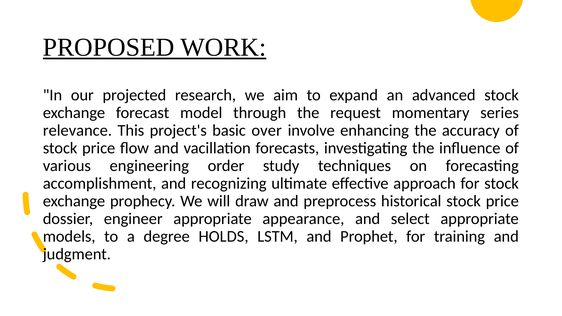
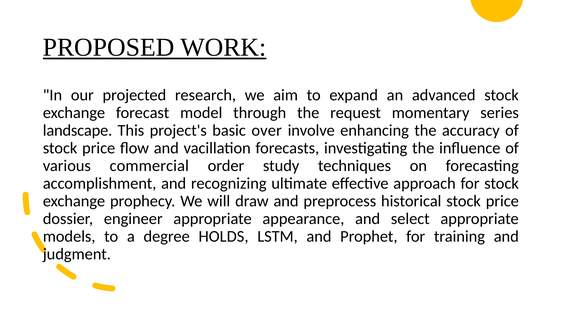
relevance: relevance -> landscape (78, 130)
engineering: engineering -> commercial (149, 166)
